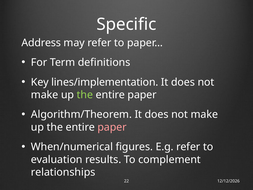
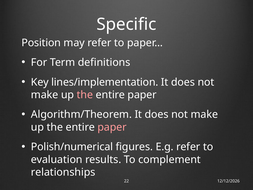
Address: Address -> Position (41, 43)
the colour: light green -> pink (85, 95)
When/numerical: When/numerical -> Polish/numerical (72, 147)
